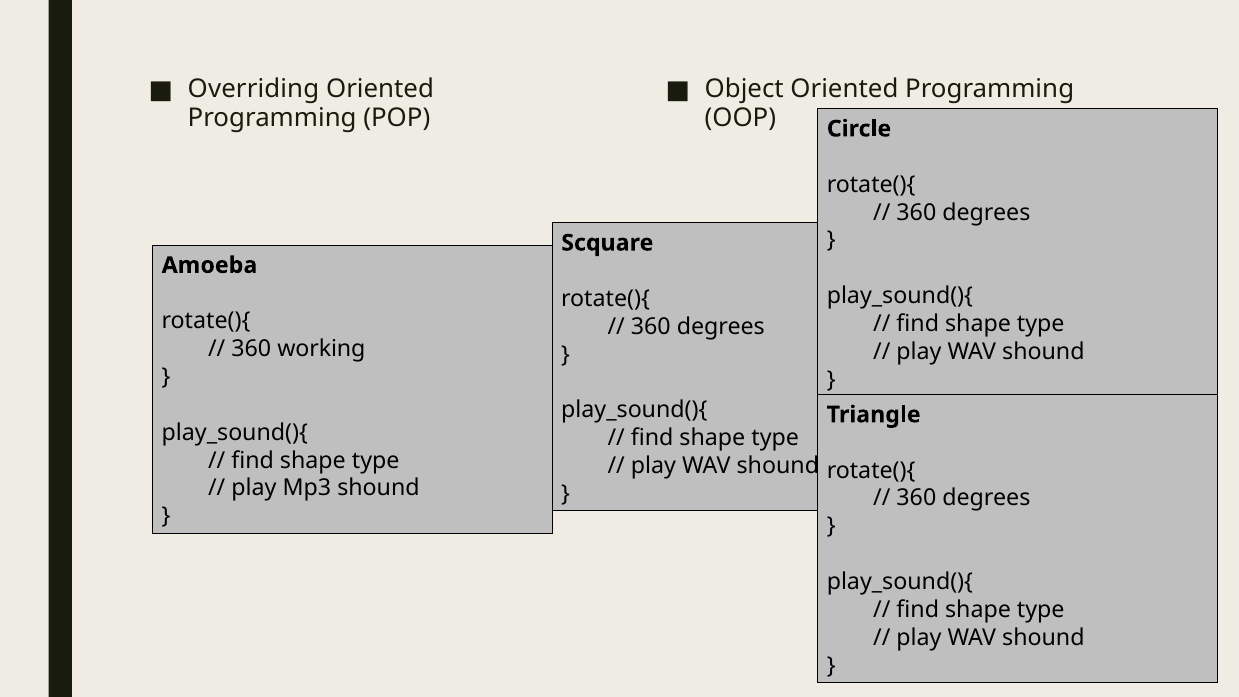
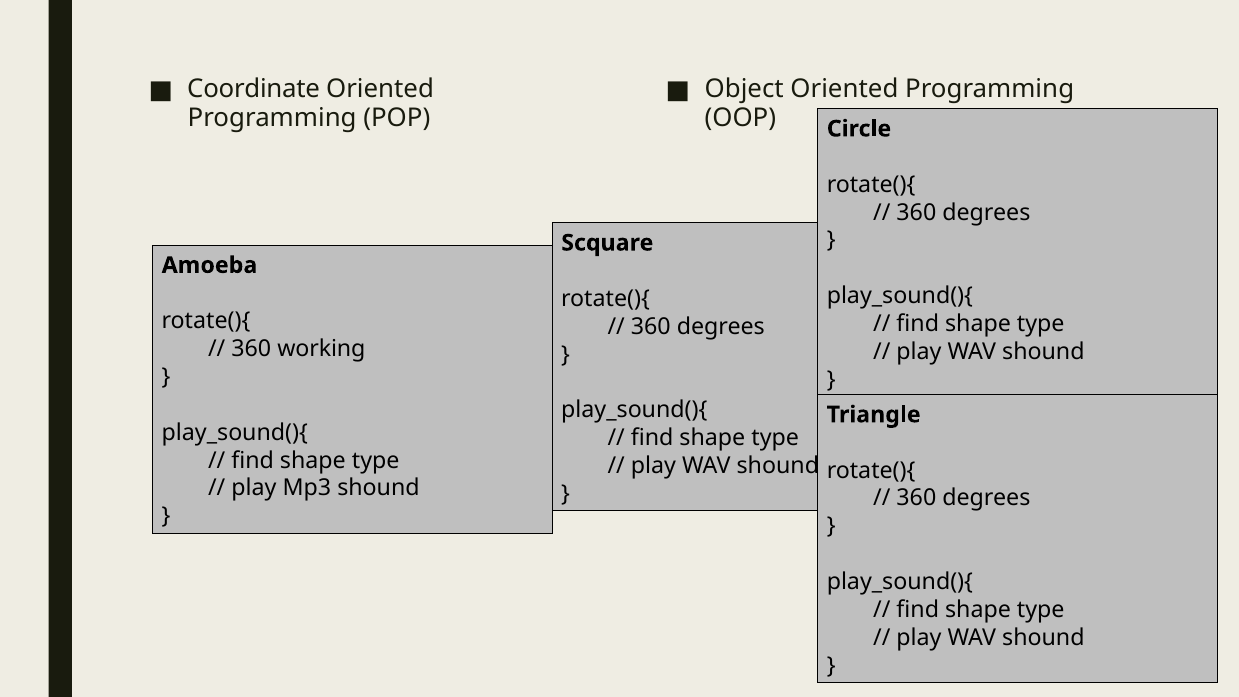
Overriding: Overriding -> Coordinate (254, 89)
